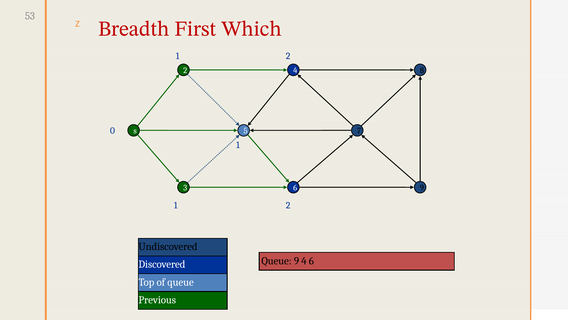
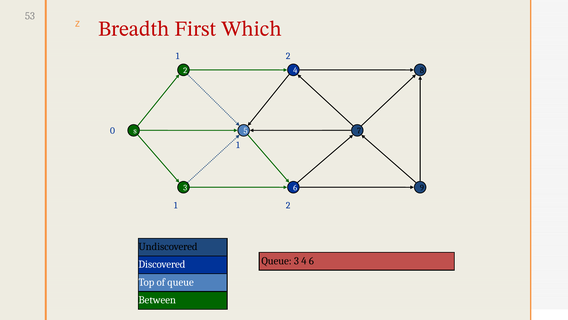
Queue 9: 9 -> 3 (296, 260)
Previous: Previous -> Between (157, 299)
